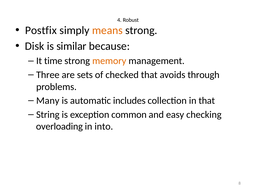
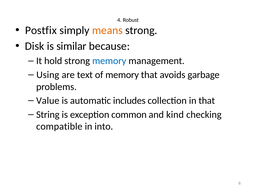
time: time -> hold (53, 61)
memory colour: orange -> blue (109, 61)
Three: Three -> Using (48, 75)
sets: sets -> text (85, 75)
of checked: checked -> memory (122, 75)
through: through -> garbage (204, 75)
Many: Many -> Value (48, 101)
easy: easy -> kind (175, 115)
overloading: overloading -> compatible (59, 126)
